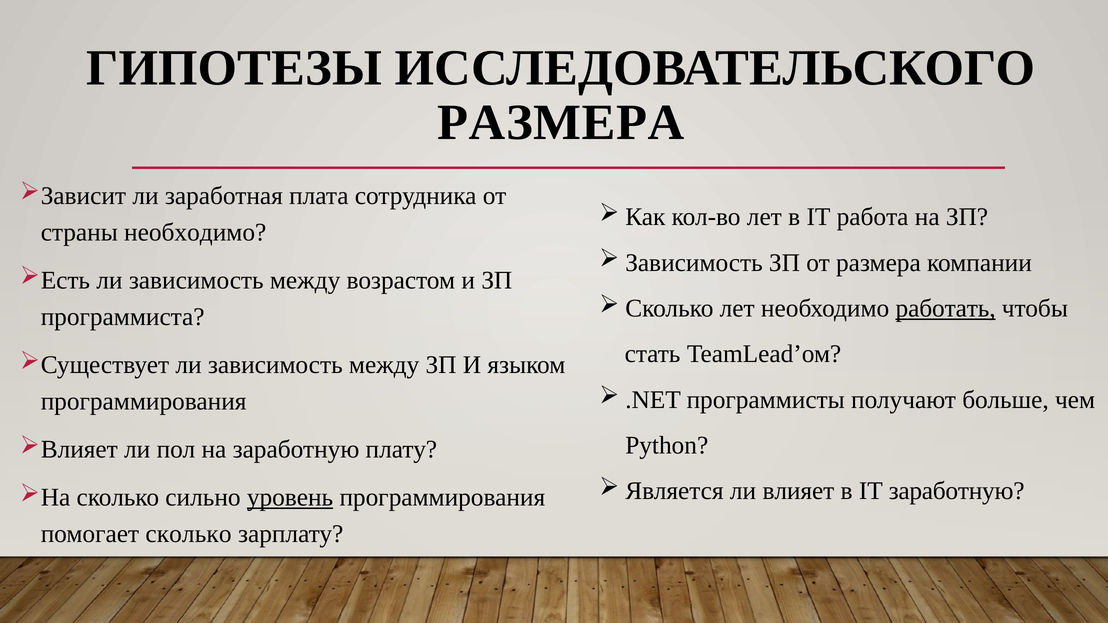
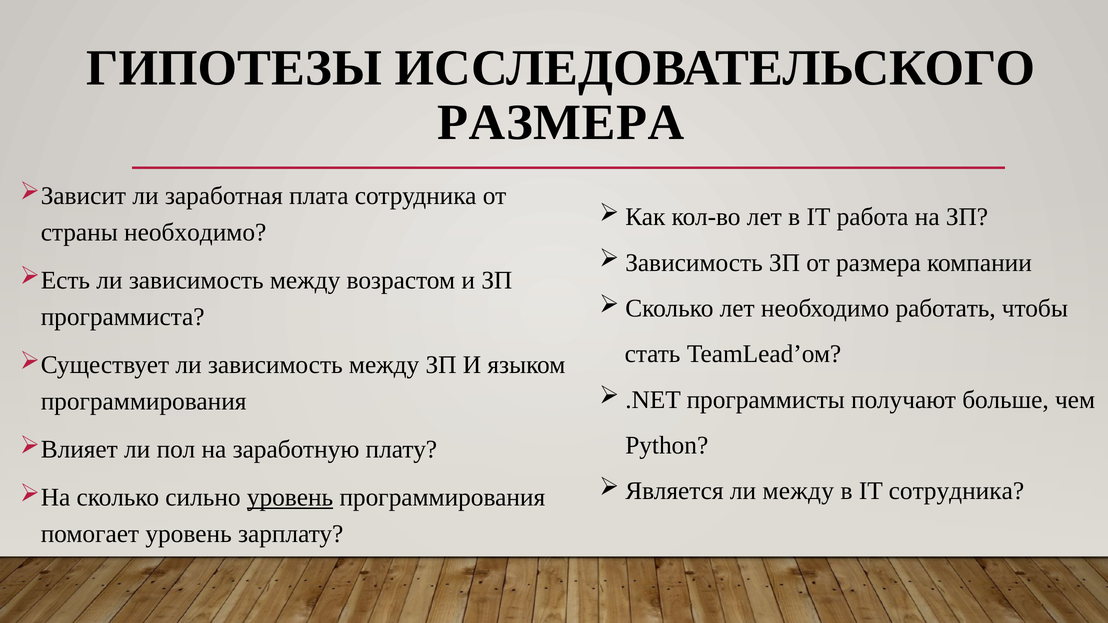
работать underline: present -> none (946, 309)
ли влияет: влияет -> между (798, 491)
IT заработную: заработную -> сотрудника (956, 491)
помогает сколько: сколько -> уровень (189, 534)
